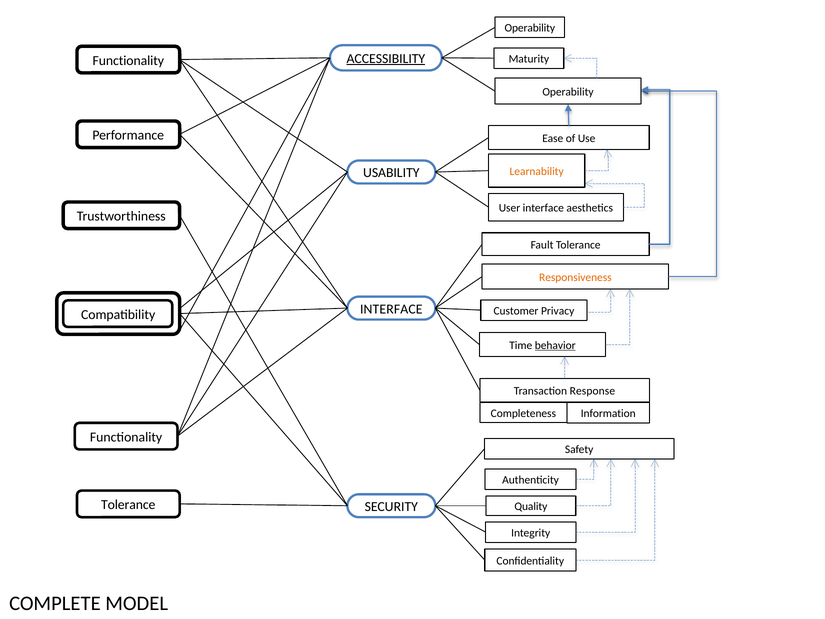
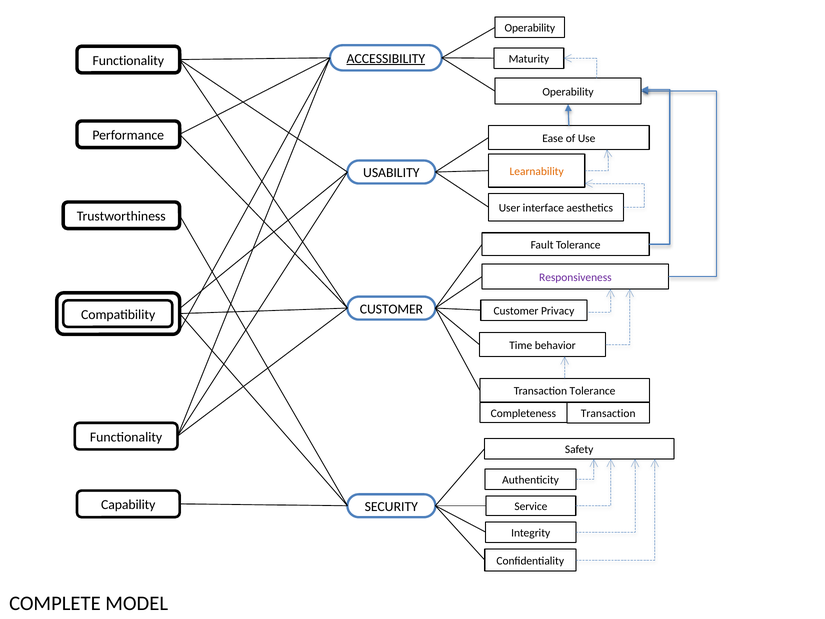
Responsiveness colour: orange -> purple (575, 277)
INTERFACE: INTERFACE -> CUSTOMER (391, 309)
behavior underline: present -> none (555, 345)
Transaction Response: Response -> Tolerance (592, 391)
Completeness Information: Information -> Transaction (608, 413)
Tolerance: Tolerance -> Capability (128, 505)
Quality: Quality -> Service (531, 506)
